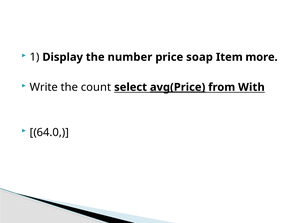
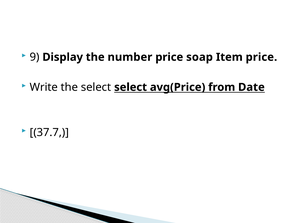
1: 1 -> 9 (35, 57)
Item more: more -> price (261, 57)
the count: count -> select (96, 87)
avg(Price underline: present -> none (178, 87)
With: With -> Date (251, 87)
64.0: 64.0 -> 37.7 (49, 133)
